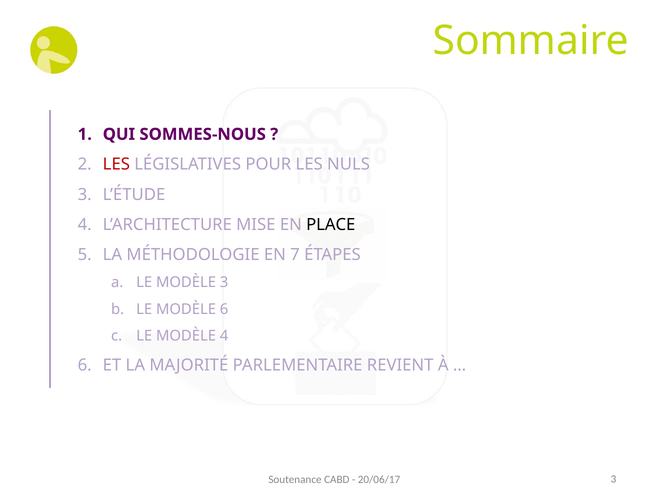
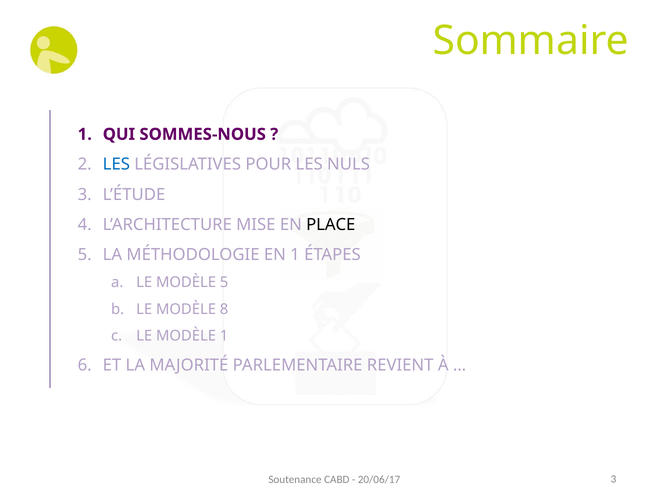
LES colour: red -> blue (116, 164)
EN 7: 7 -> 1 (295, 255)
MODÈLE 3: 3 -> 5 (224, 282)
MODÈLE 6: 6 -> 8 (224, 309)
MODÈLE 4: 4 -> 1 (224, 336)
